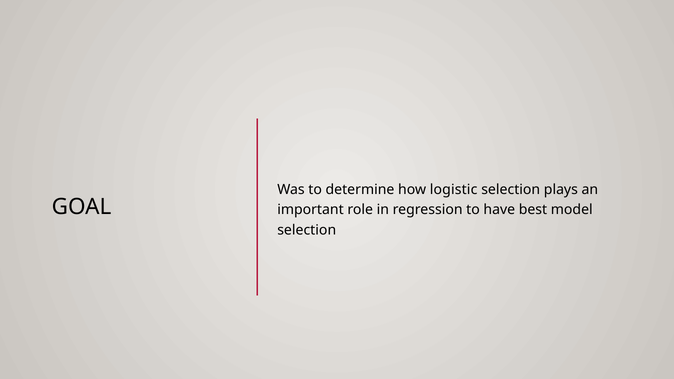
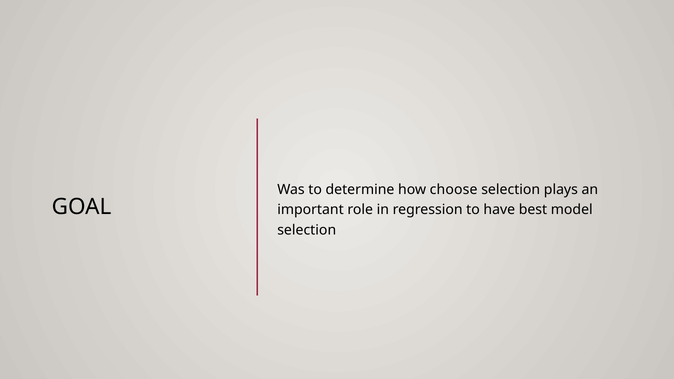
logistic: logistic -> choose (454, 190)
